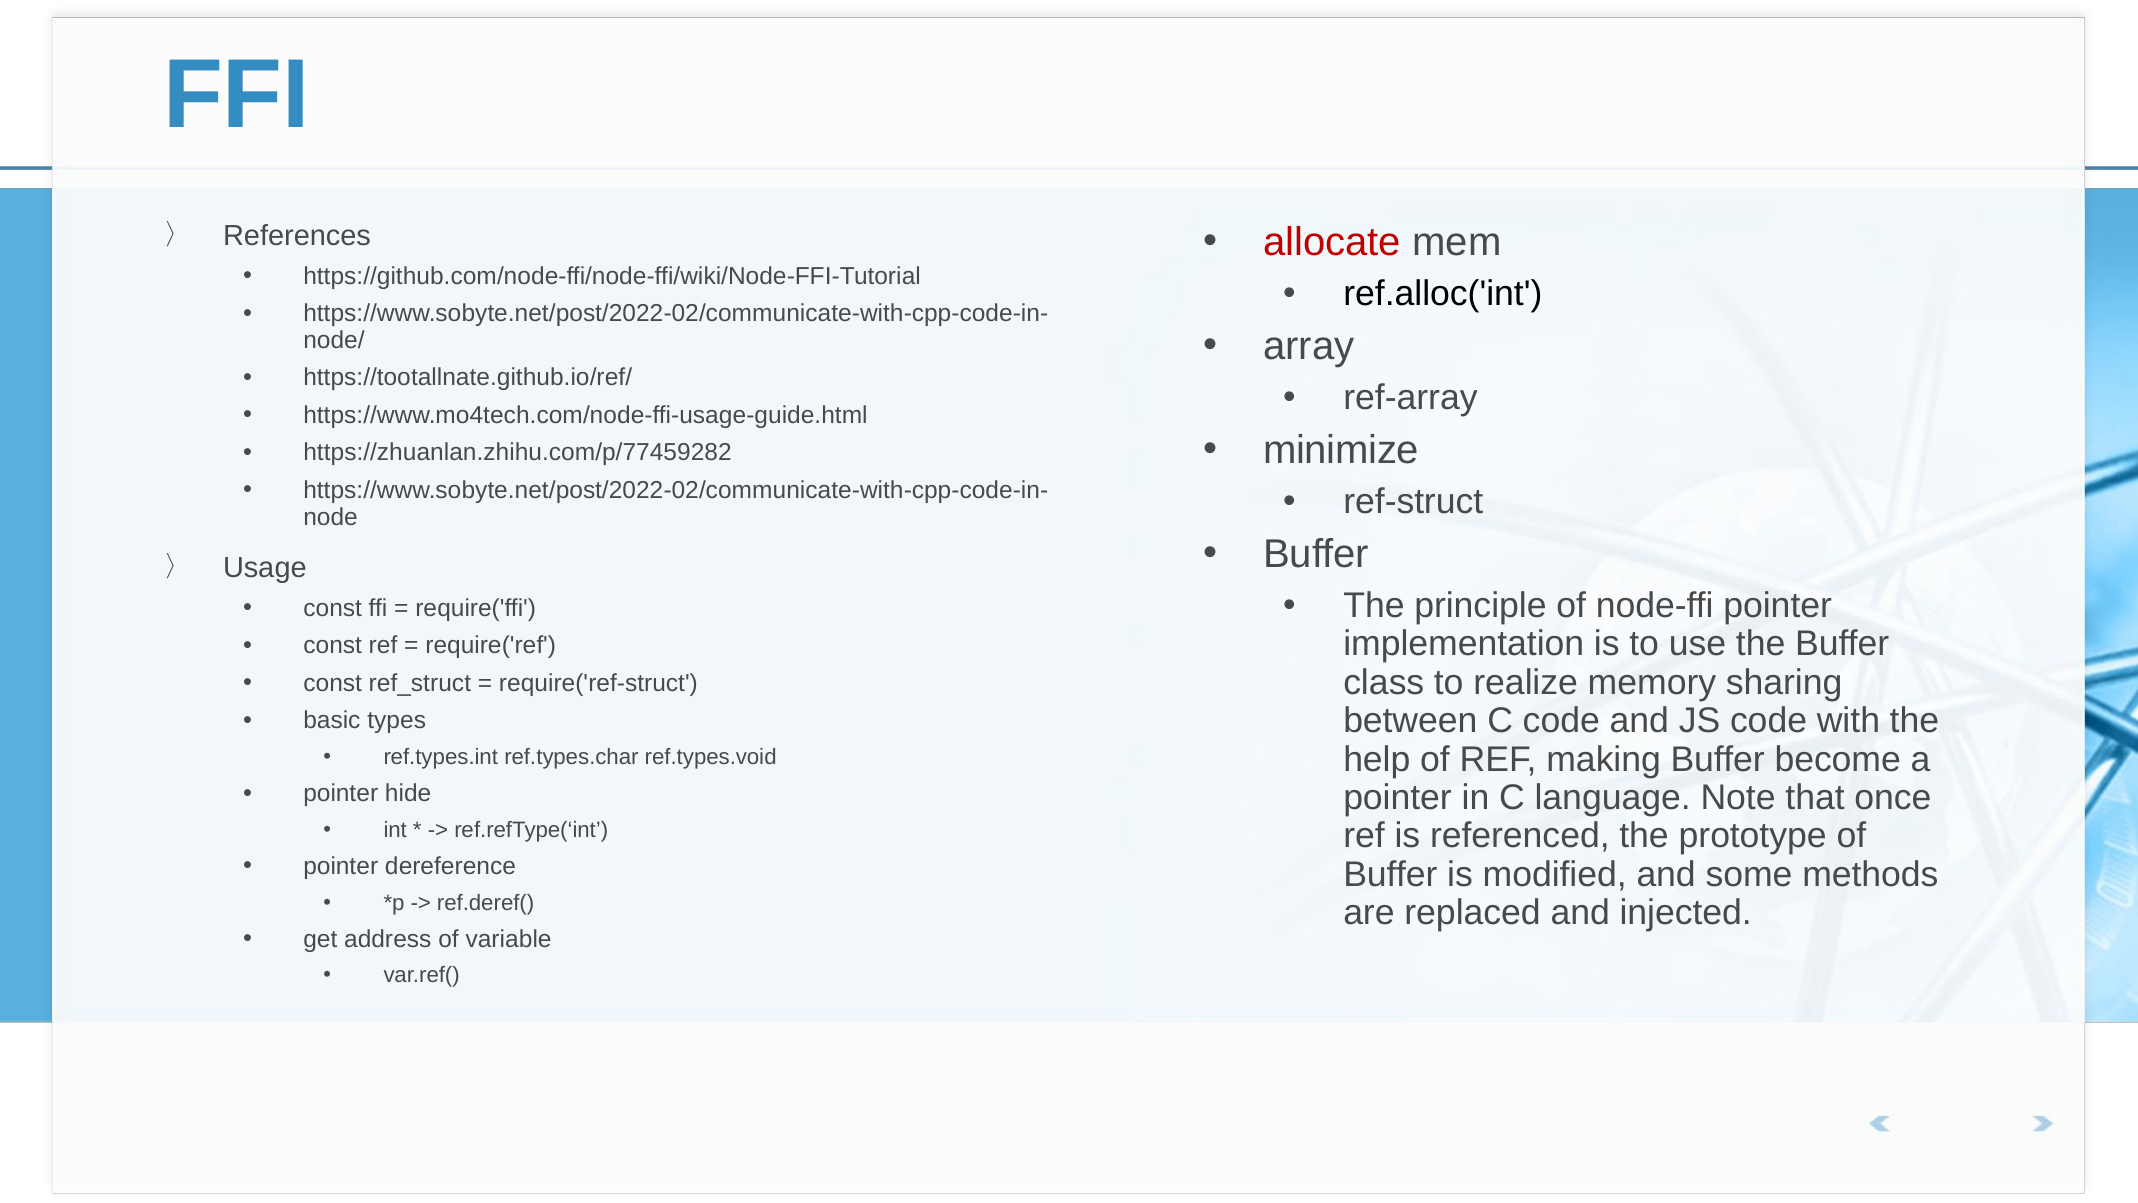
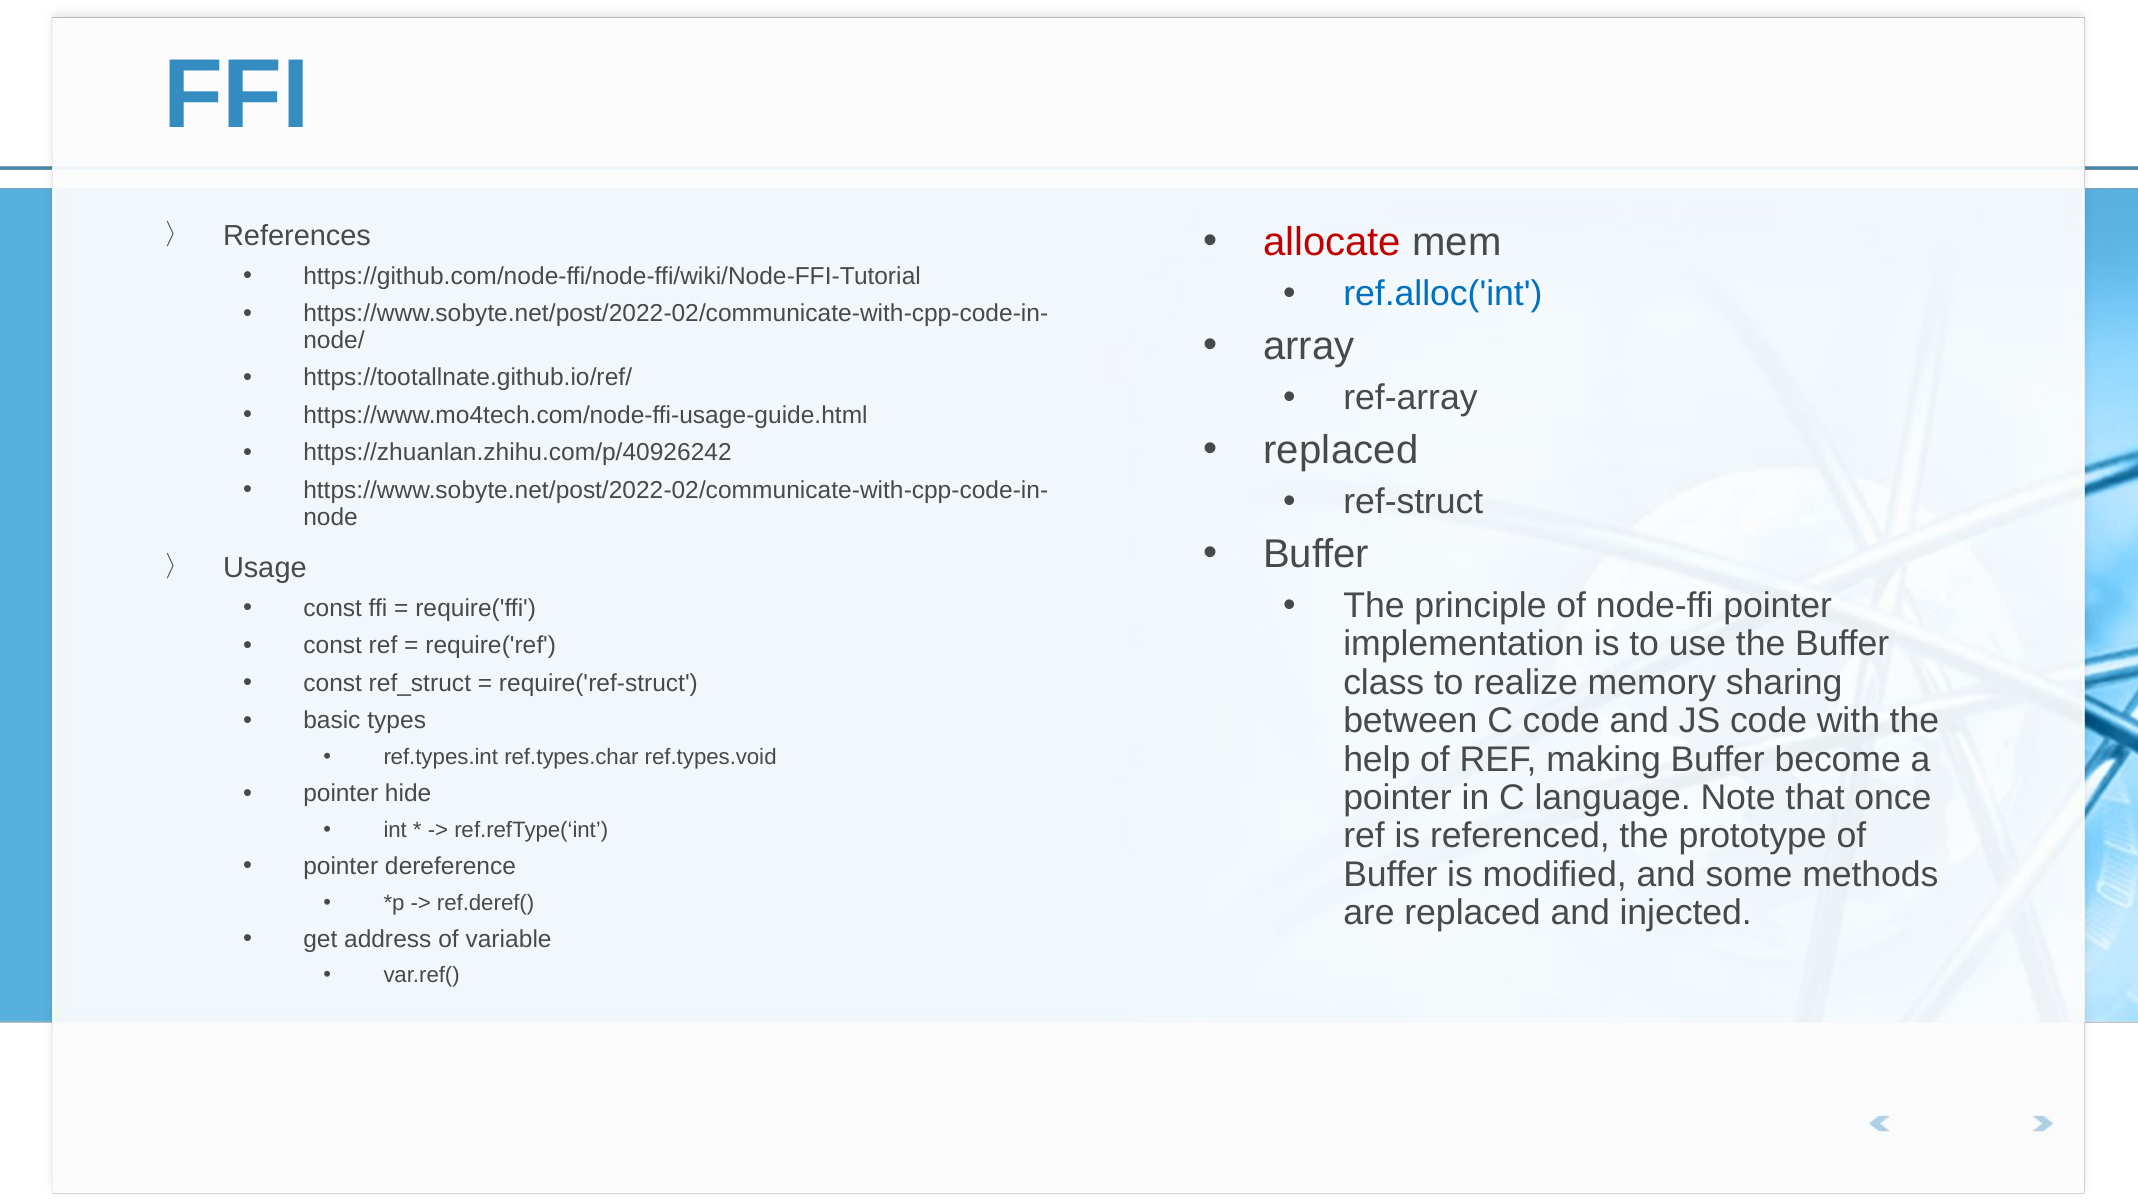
ref.alloc('int colour: black -> blue (1443, 294)
minimize: minimize -> replaced (1341, 450)
https://zhuanlan.zhihu.com/p/77459282: https://zhuanlan.zhihu.com/p/77459282 -> https://zhuanlan.zhihu.com/p/40926242 (518, 453)
